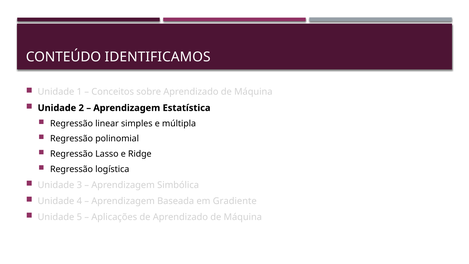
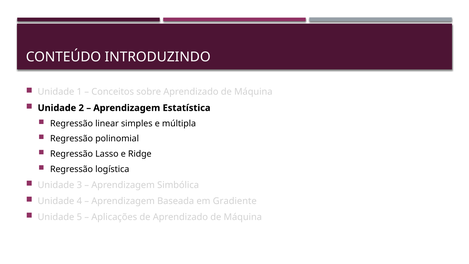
IDENTIFICAMOS: IDENTIFICAMOS -> INTRODUZINDO (158, 57)
